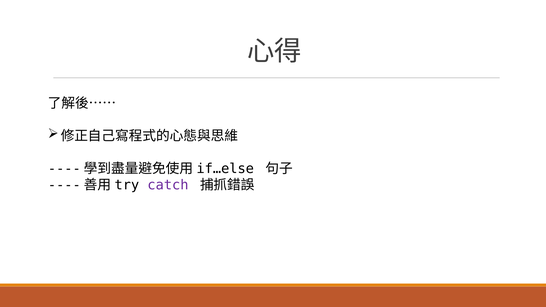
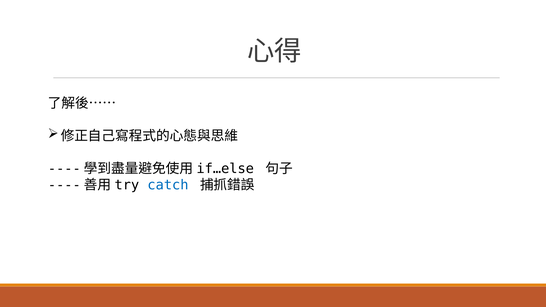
catch colour: purple -> blue (168, 185)
